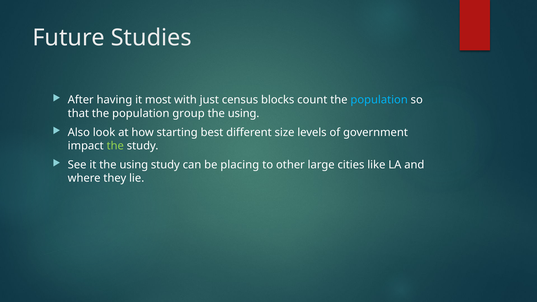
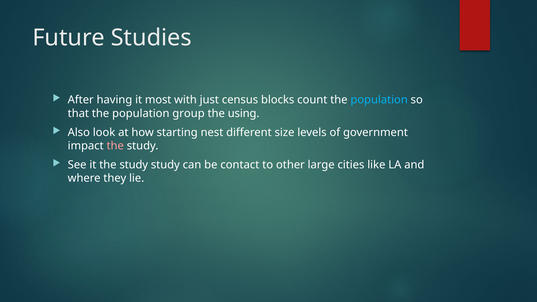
best: best -> nest (212, 132)
the colour: light green -> pink (115, 146)
it the using: using -> study (134, 165)
placing: placing -> contact (240, 165)
